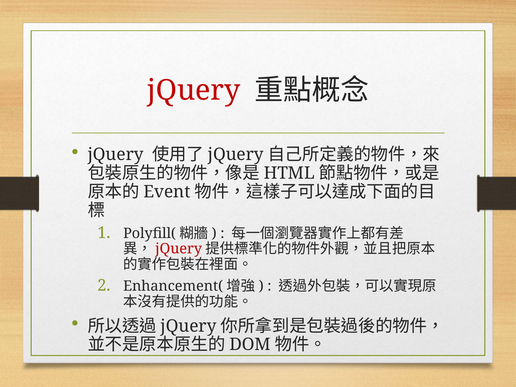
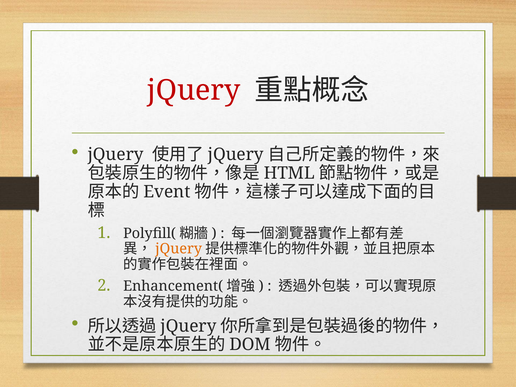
jQuery colour: red -> orange (179, 249)
